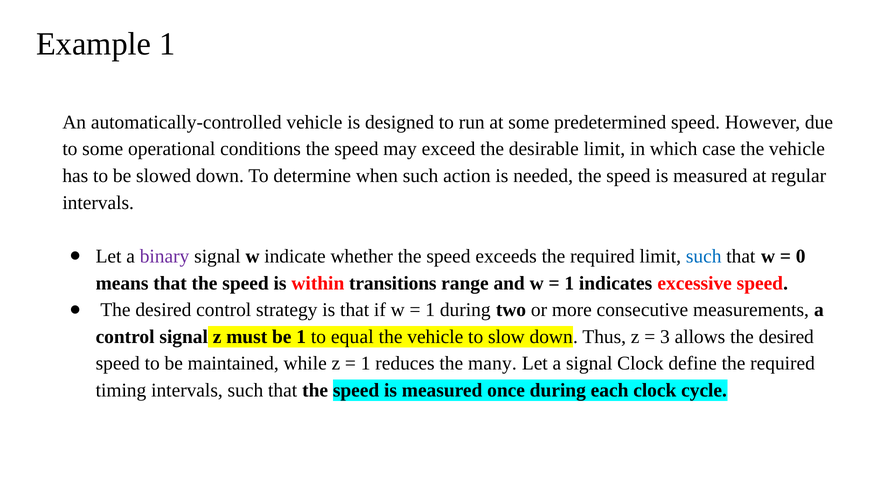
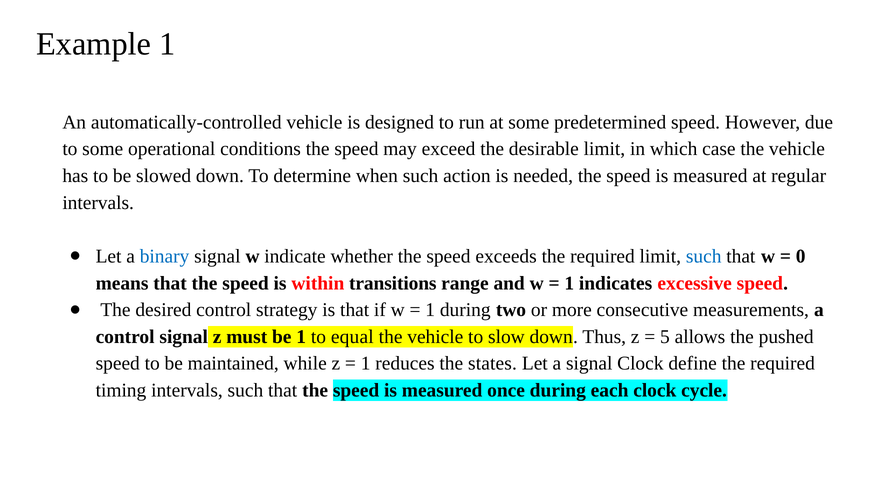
binary colour: purple -> blue (165, 256)
3: 3 -> 5 (665, 336)
allows the desired: desired -> pushed (786, 336)
many: many -> states (492, 363)
